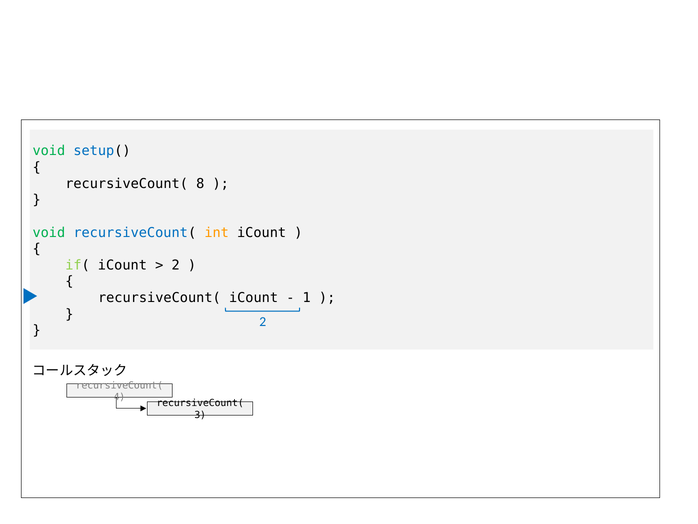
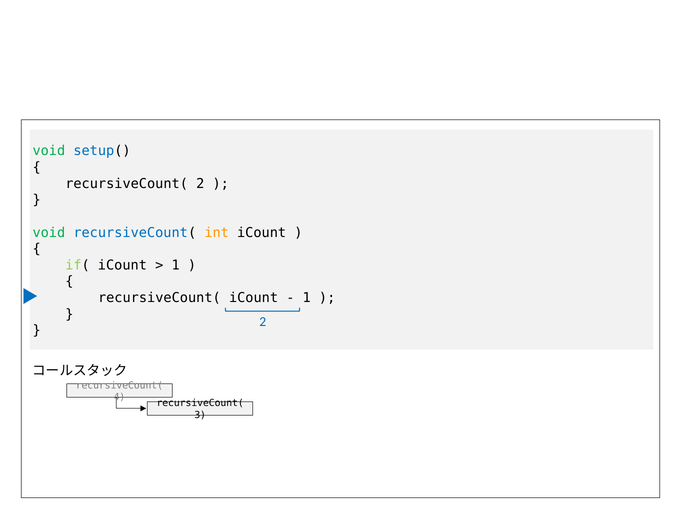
recursiveCount( 8: 8 -> 2 (200, 183)
2: 2 -> 1 (176, 265)
